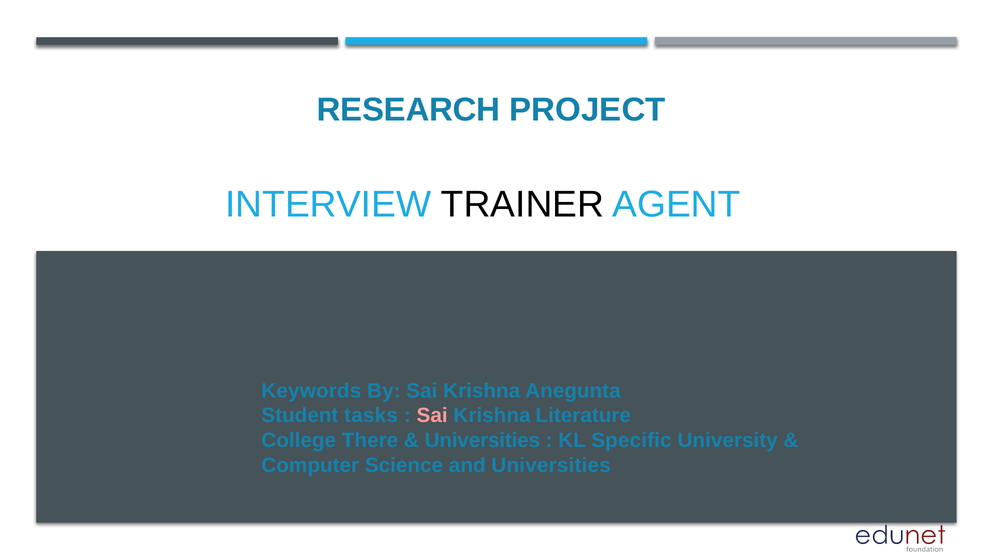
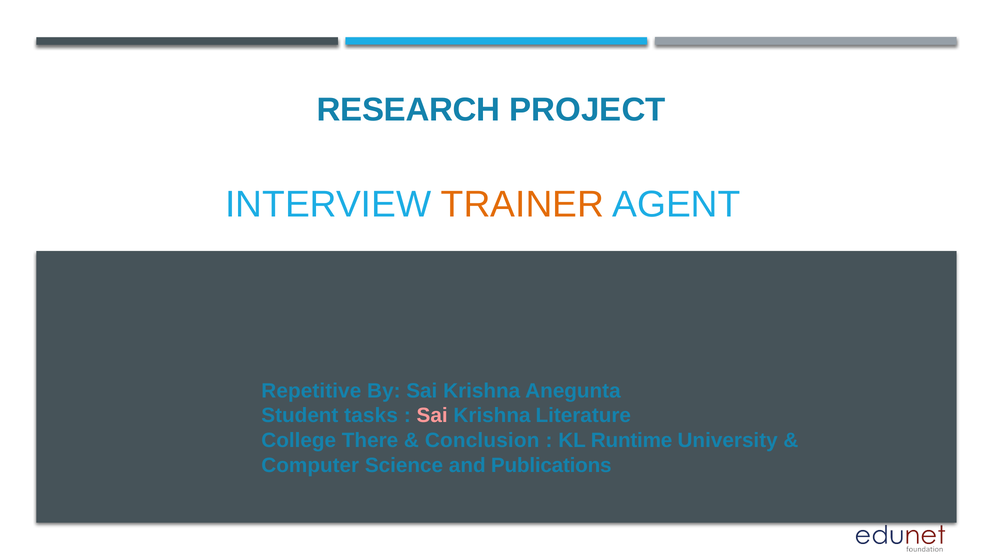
TRAINER colour: black -> orange (522, 205)
Keywords: Keywords -> Repetitive (311, 391)
Universities: Universities -> Conclusion (482, 441)
Specific: Specific -> Runtime (632, 441)
and Universities: Universities -> Publications (551, 466)
